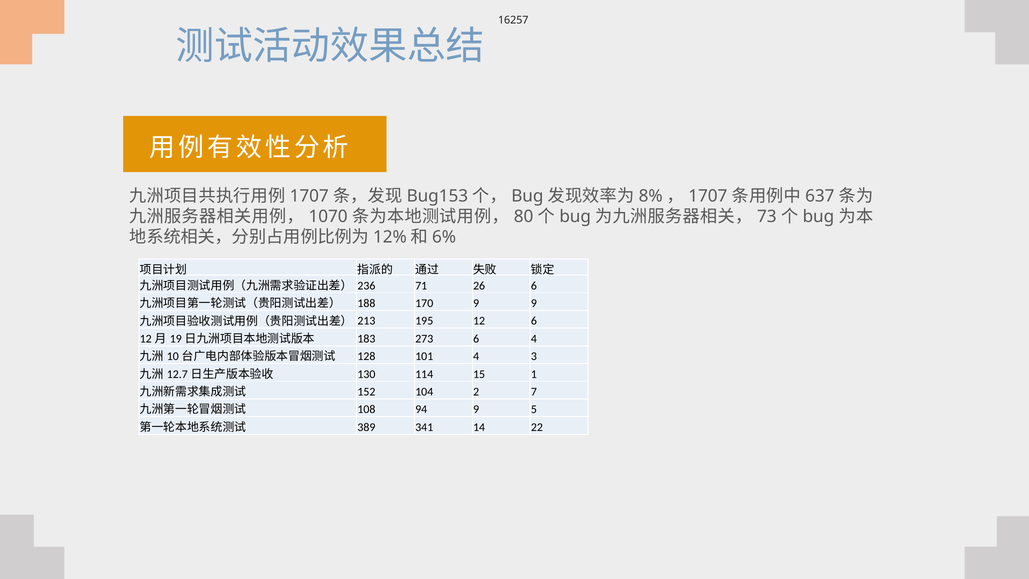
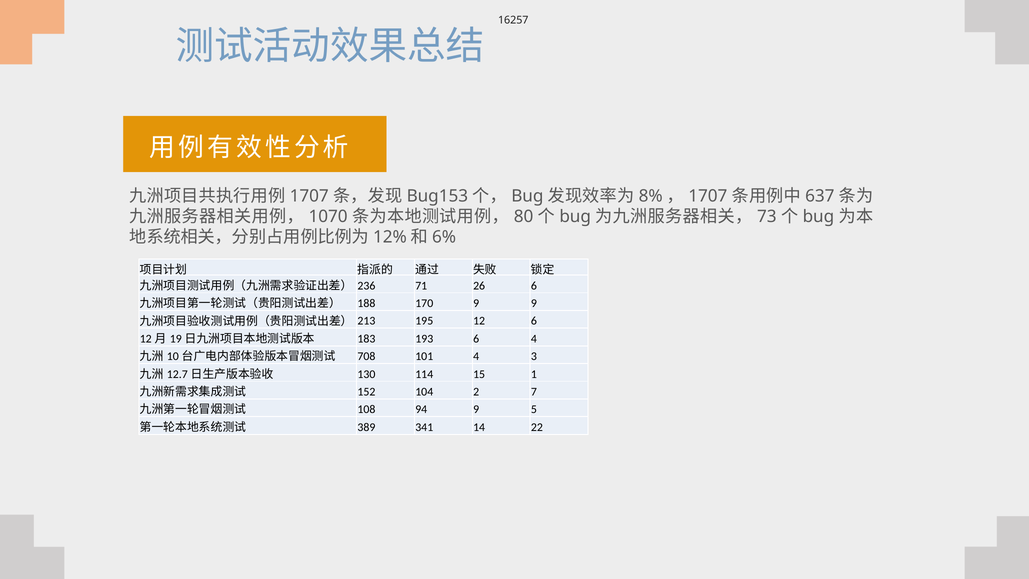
273: 273 -> 193 (424, 339)
128: 128 -> 708 (366, 356)
